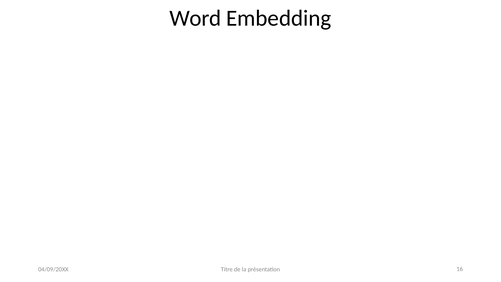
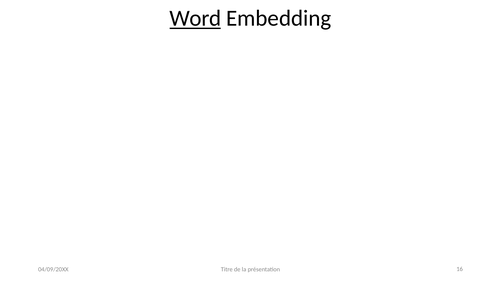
Word underline: none -> present (195, 18)
